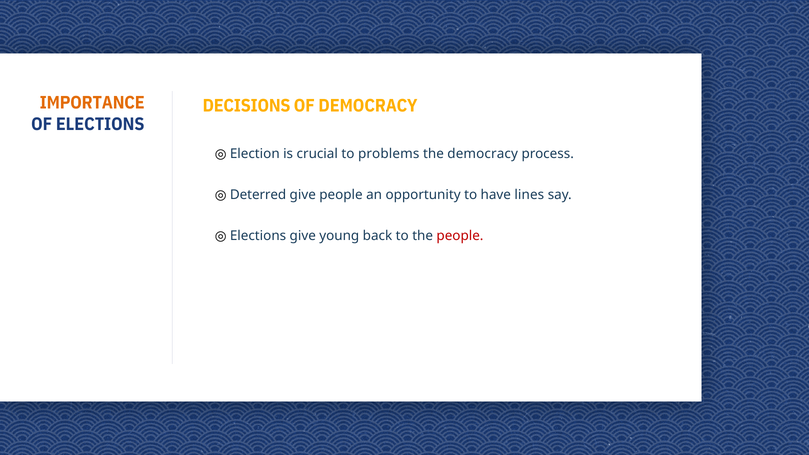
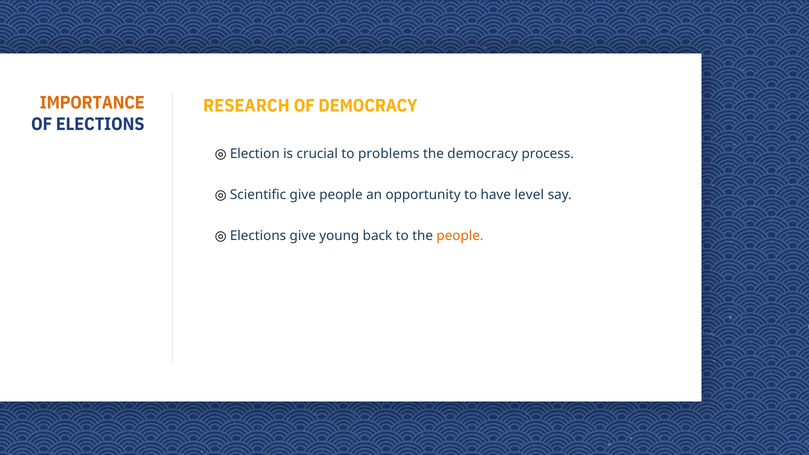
DECISIONS: DECISIONS -> RESEARCH (246, 106)
Deterred: Deterred -> Scientific (258, 195)
lines: lines -> level (529, 195)
people colour: red -> orange (460, 236)
